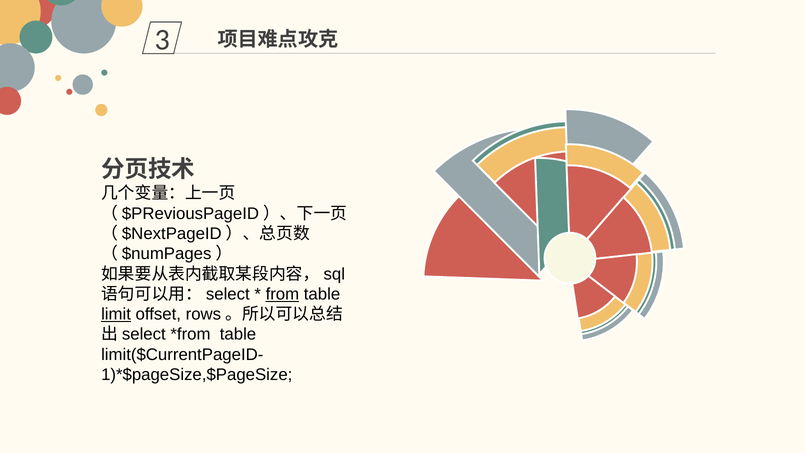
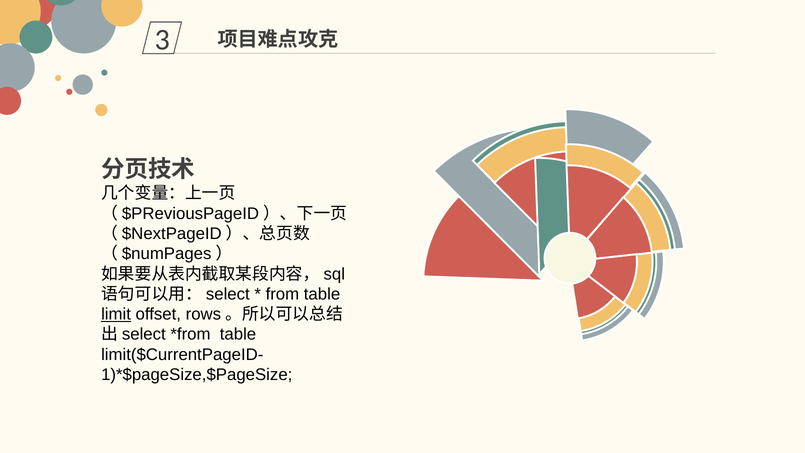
from underline: present -> none (282, 294)
